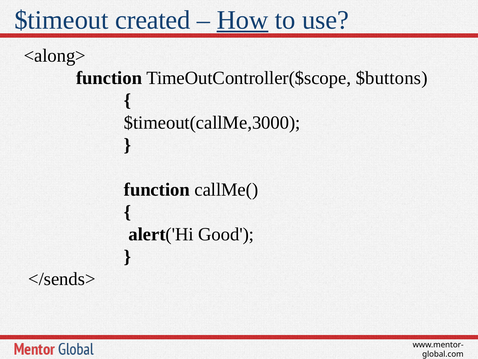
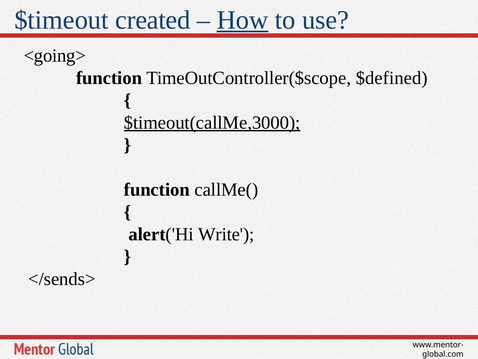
<along>: <along> -> <going> (55, 55)
$buttons: $buttons -> $defined (392, 78)
$timeout(callMe,3000 underline: none -> present (212, 122)
Good: Good -> Write (226, 234)
